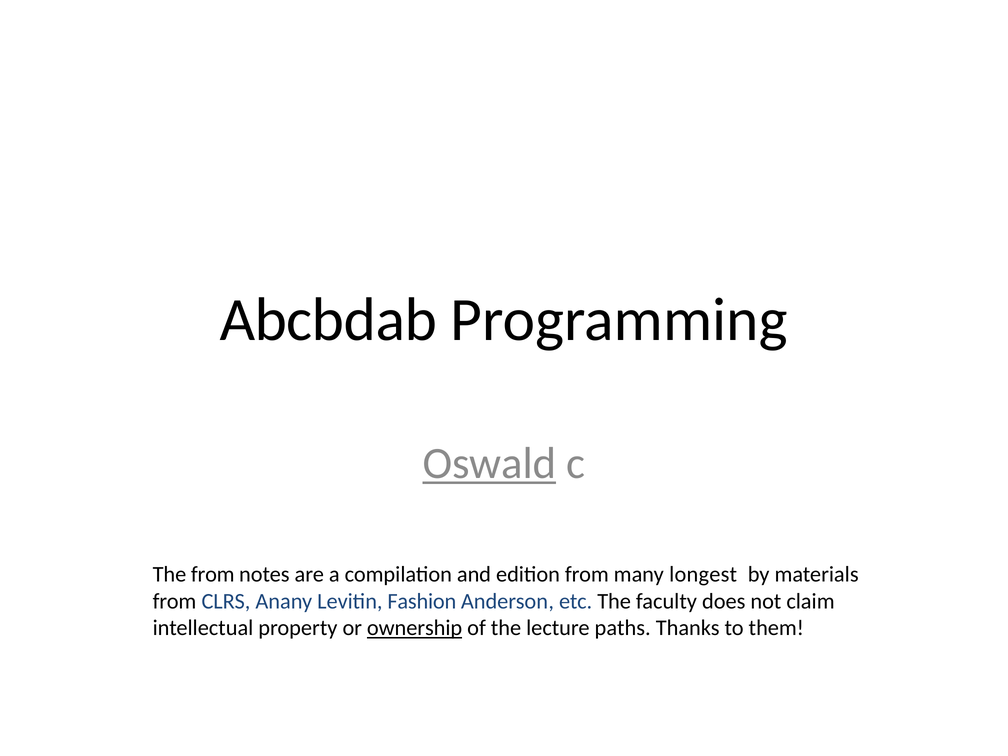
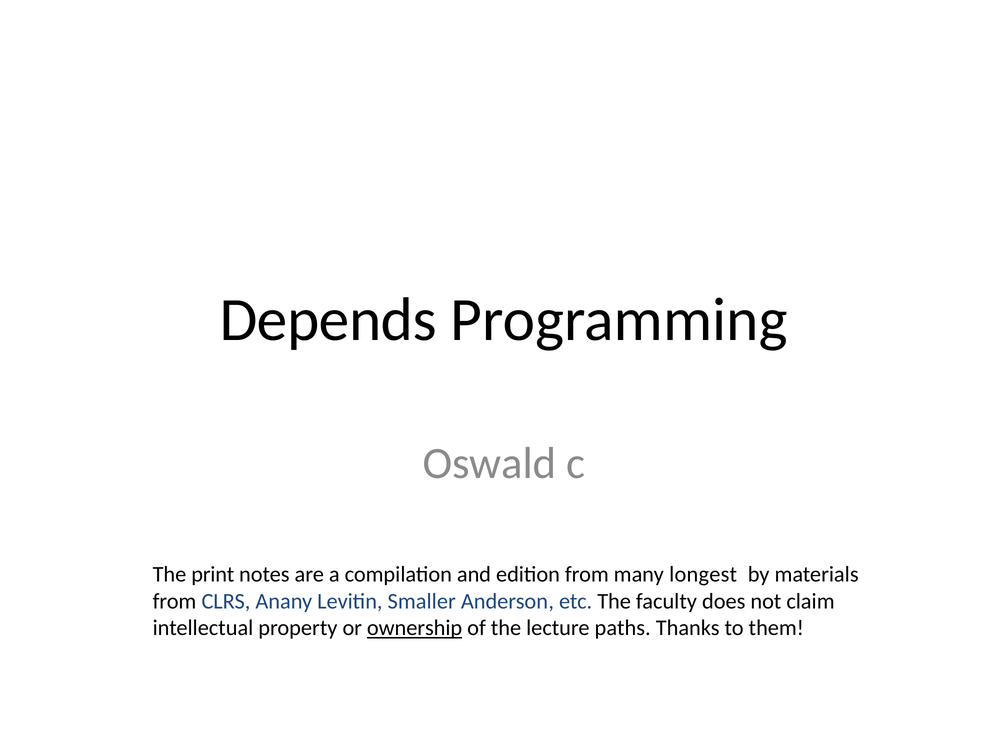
Abcbdab: Abcbdab -> Depends (328, 320)
Oswald underline: present -> none (489, 463)
The from: from -> print (213, 574)
Fashion: Fashion -> Smaller (422, 601)
